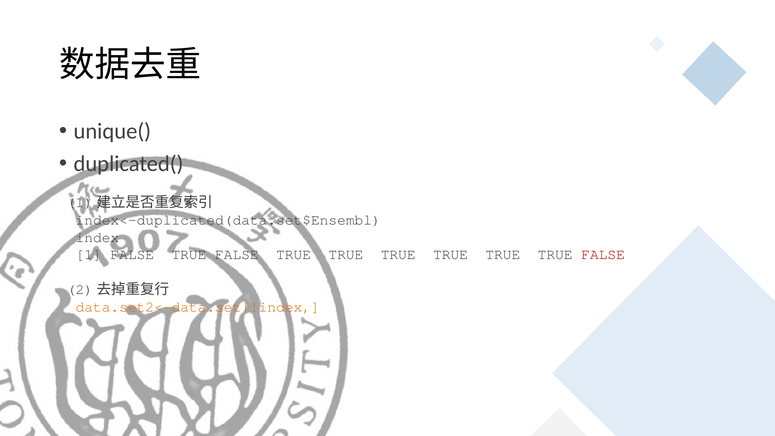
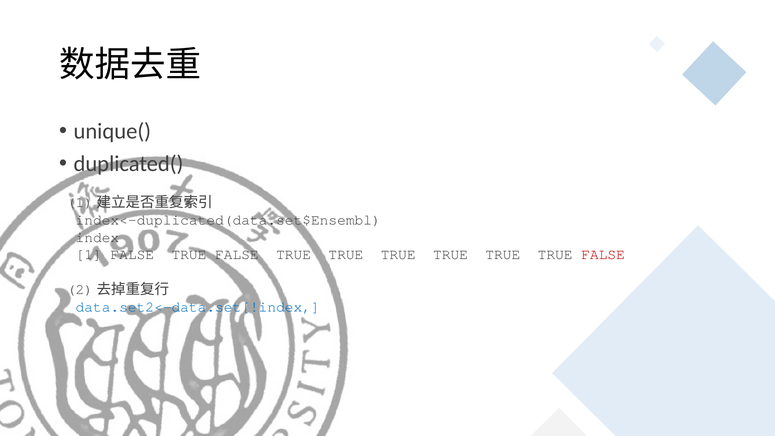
data.set2<-data.set[!index colour: orange -> blue (198, 307)
